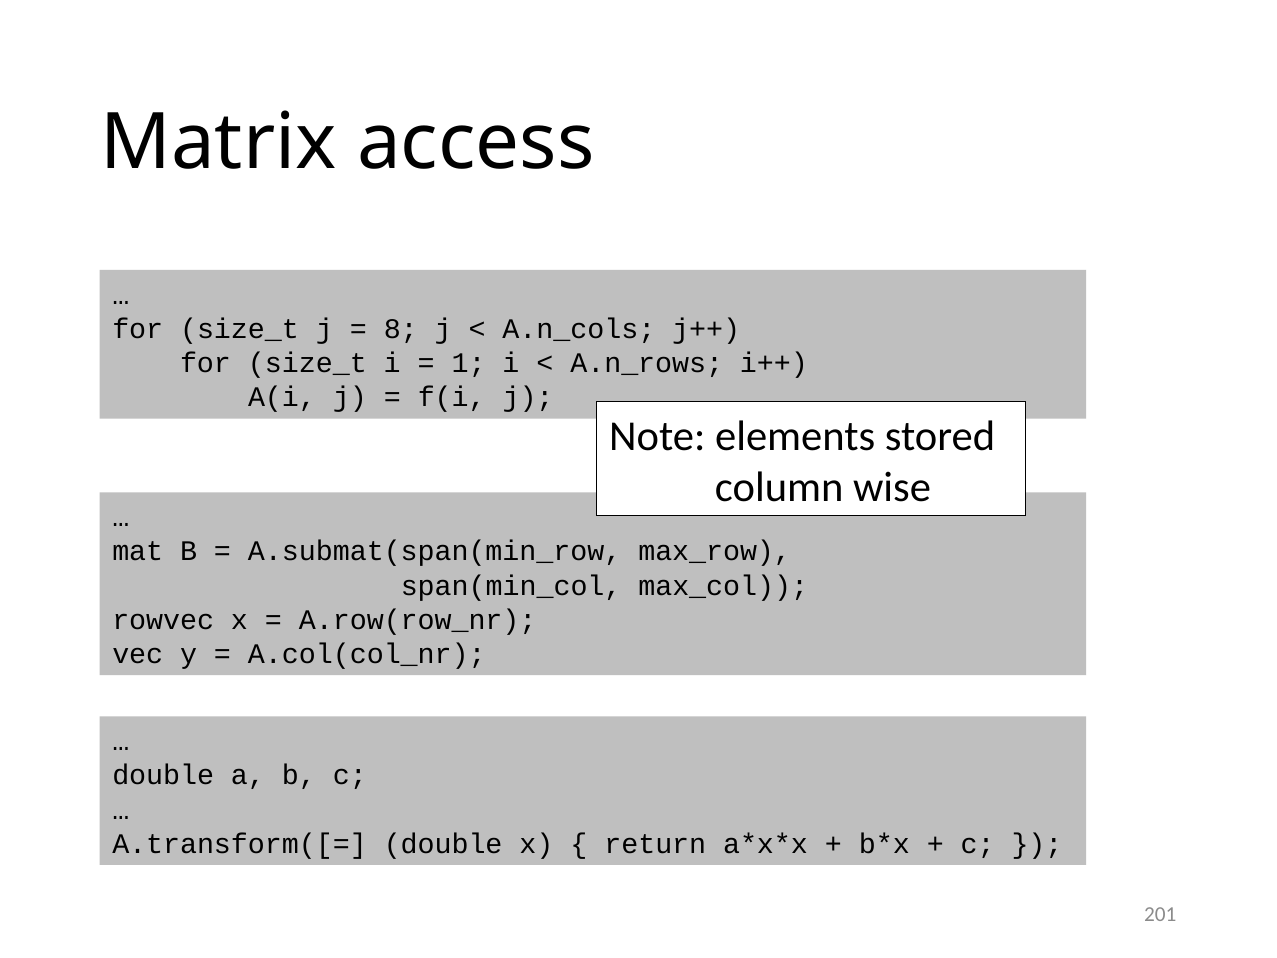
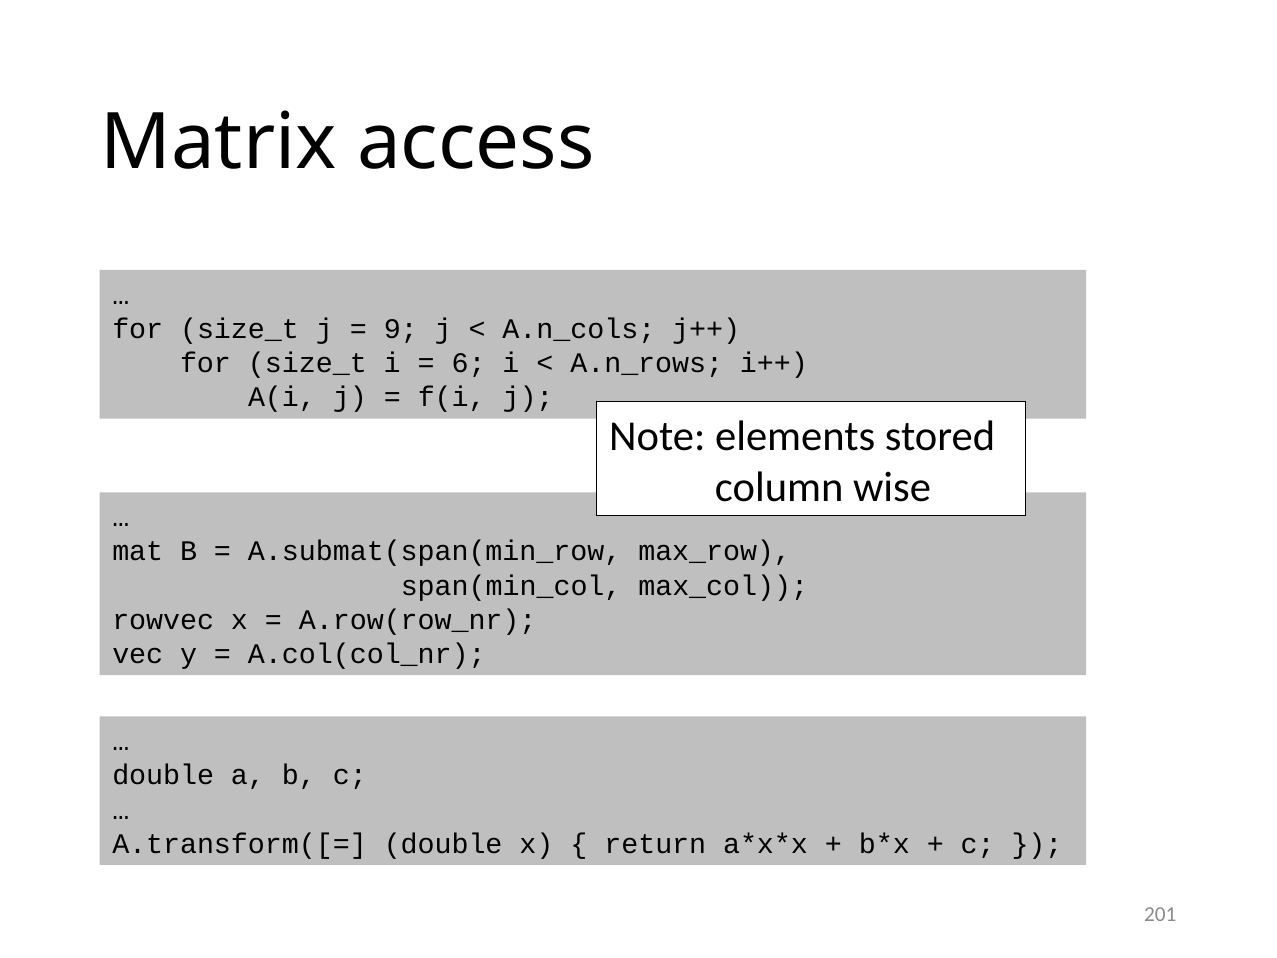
8: 8 -> 9 (401, 329)
1: 1 -> 6 (469, 363)
